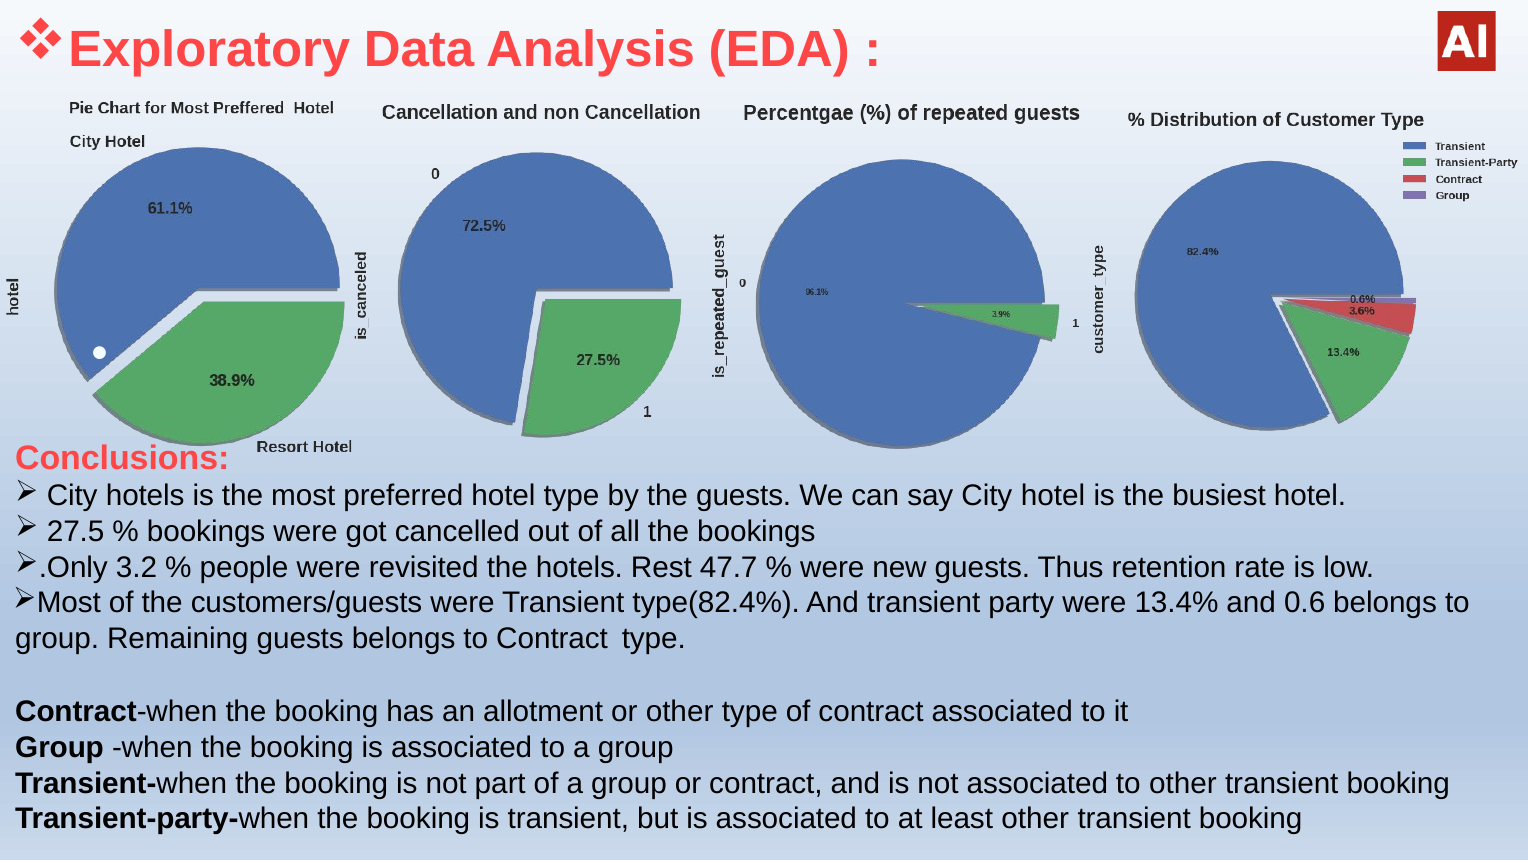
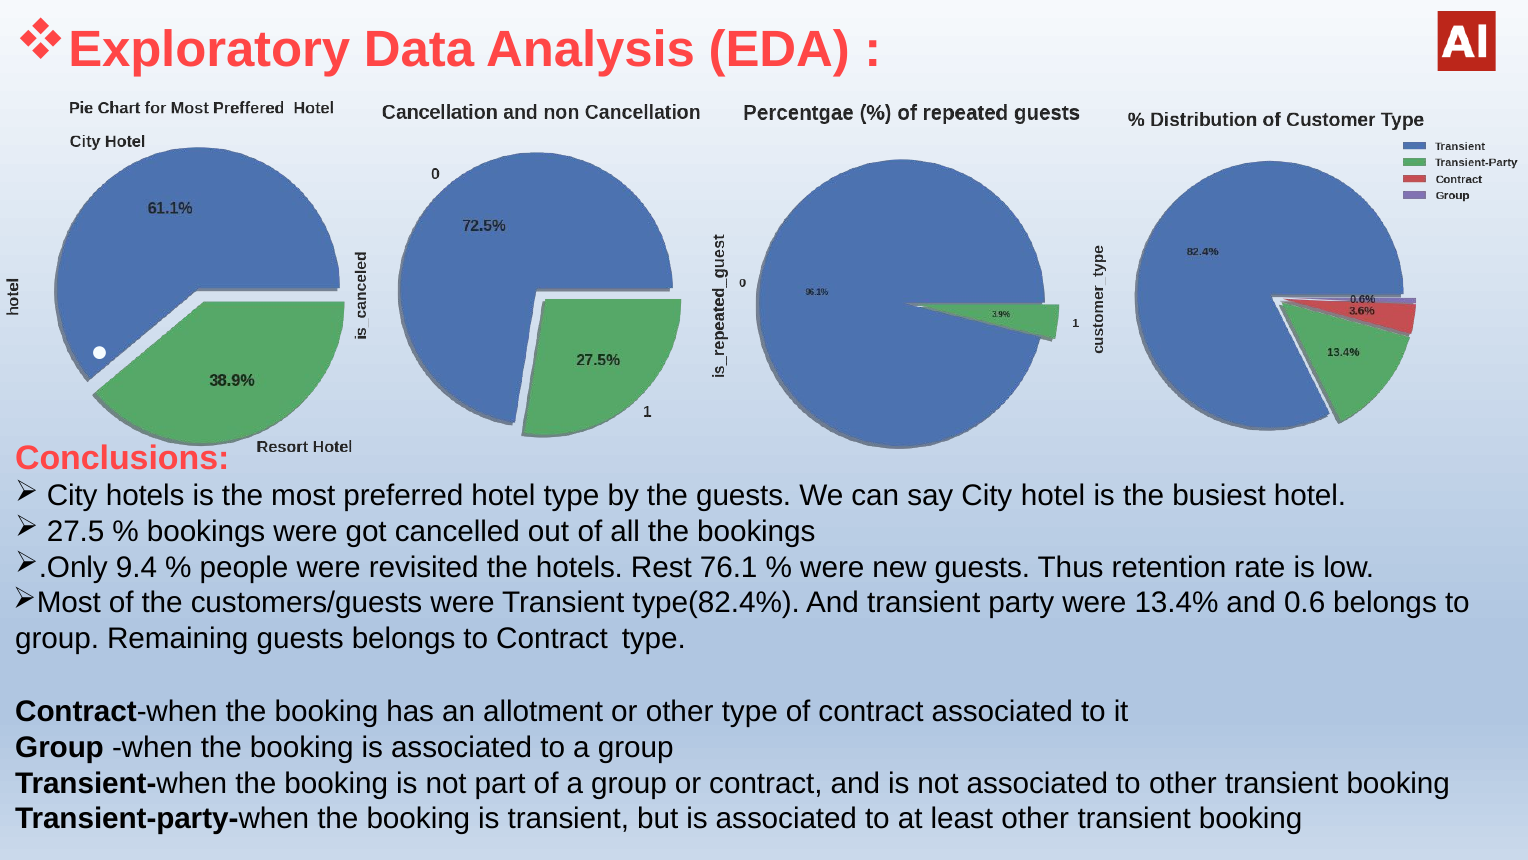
3.2: 3.2 -> 9.4 (136, 567)
47.7: 47.7 -> 76.1 (729, 567)
